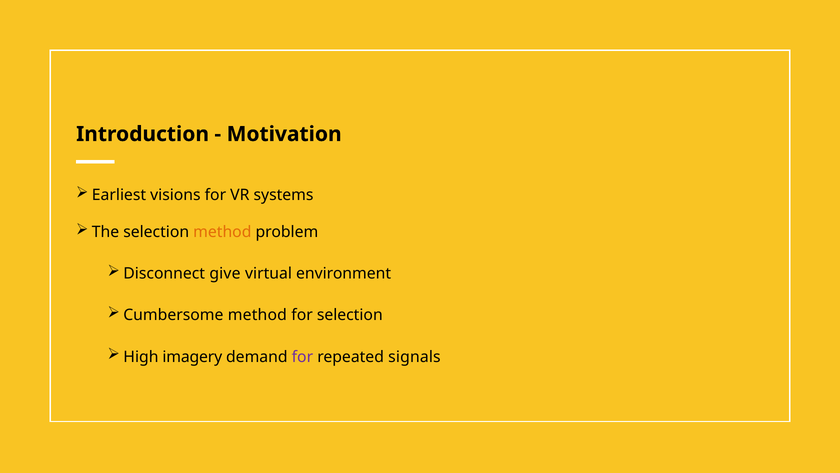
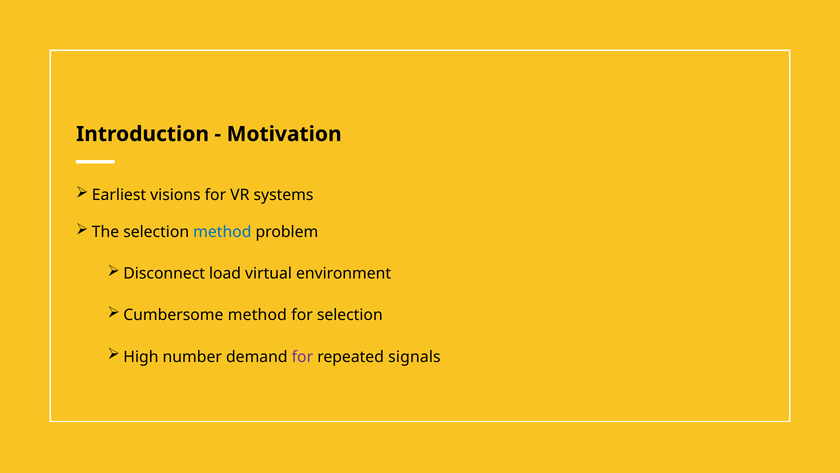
method colour: orange -> blue (222, 232)
give: give -> load (225, 273)
imagery: imagery -> number (192, 356)
